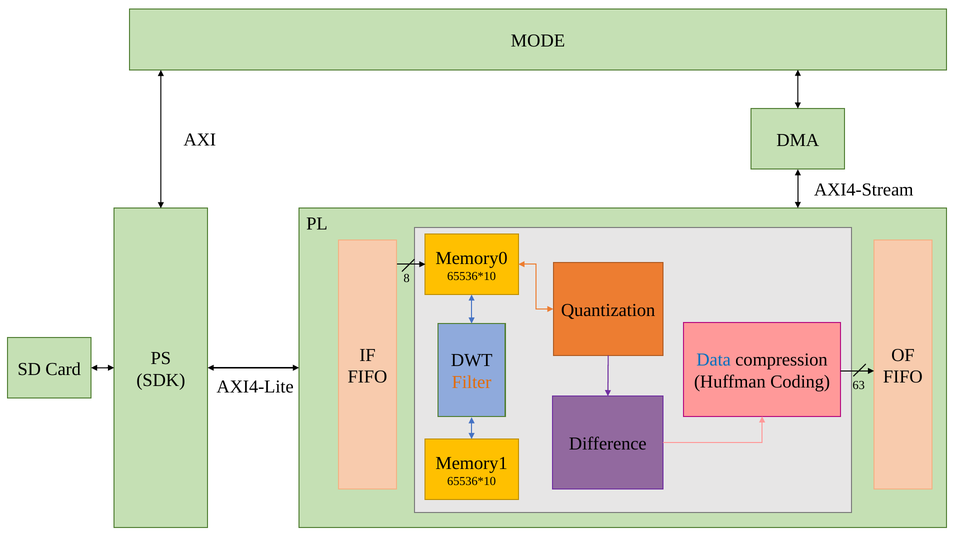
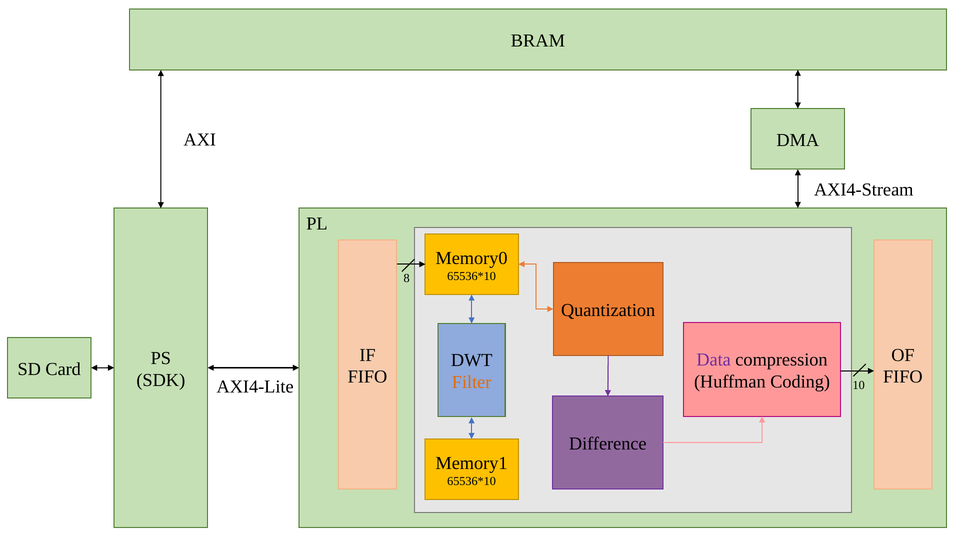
MODE: MODE -> BRAM (538, 41)
Data colour: blue -> purple (714, 360)
63: 63 -> 10 (859, 386)
